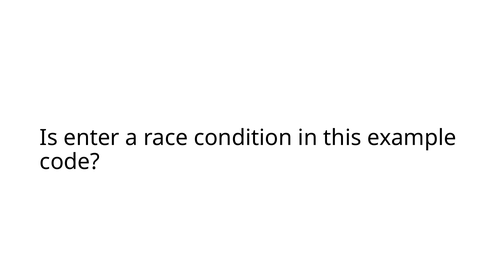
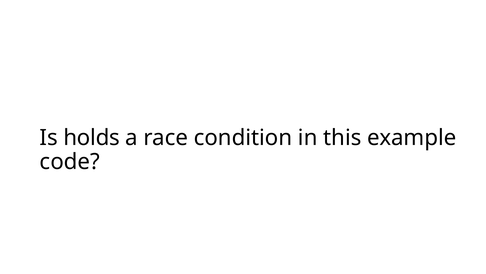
enter: enter -> holds (92, 137)
